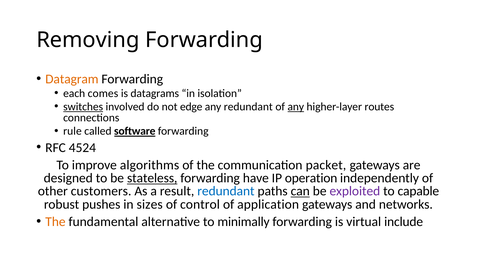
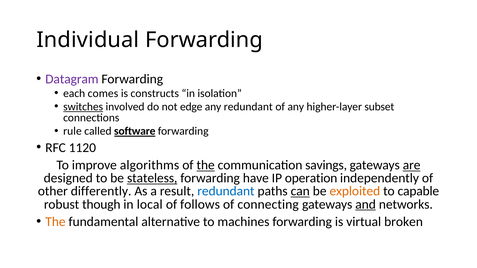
Removing: Removing -> Individual (88, 40)
Datagram colour: orange -> purple (72, 79)
datagrams: datagrams -> constructs (155, 94)
any underline: present -> none (296, 107)
routes: routes -> subset (379, 107)
4524: 4524 -> 1120 (82, 148)
the underline: none -> present (206, 165)
packet: packet -> savings (326, 165)
are underline: none -> present (412, 165)
customers: customers -> differently (101, 191)
exploited colour: purple -> orange (355, 191)
pushes: pushes -> though (101, 205)
sizes: sizes -> local (150, 205)
control: control -> follows (200, 205)
application: application -> connecting (268, 205)
and underline: none -> present (366, 205)
minimally: minimally -> machines (243, 222)
include: include -> broken (404, 222)
